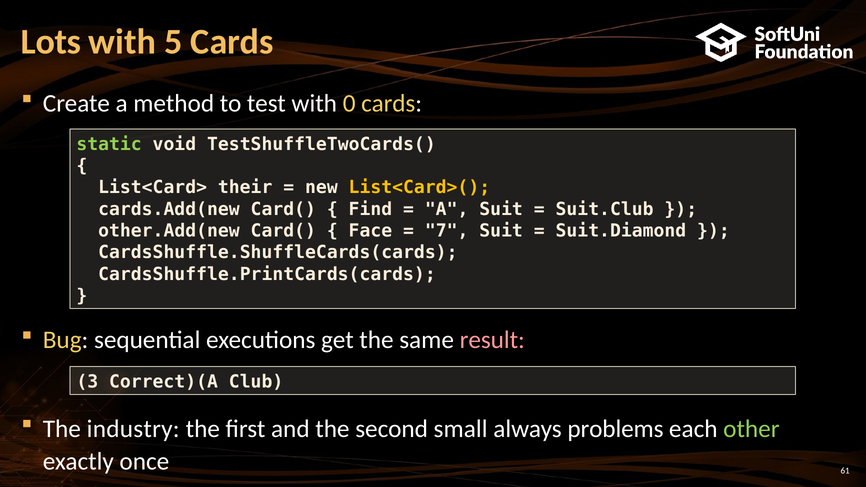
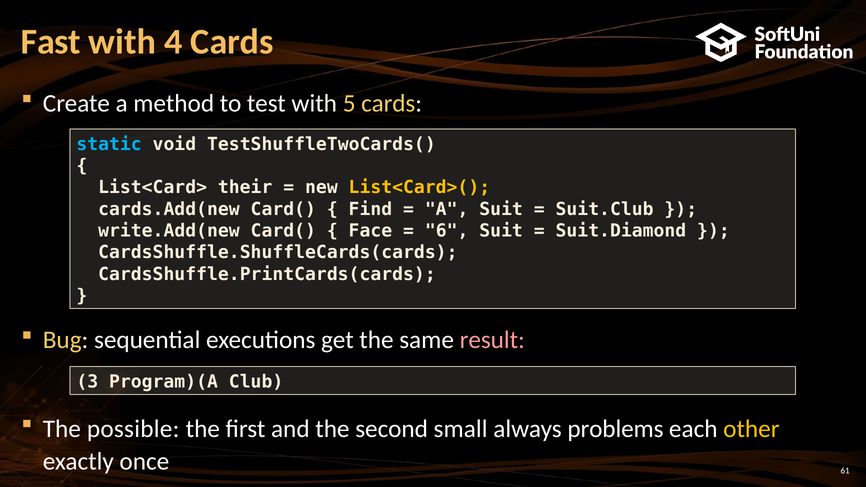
Lots: Lots -> Fast (51, 42)
5: 5 -> 4 (173, 42)
0: 0 -> 5 (349, 104)
static colour: light green -> light blue (109, 144)
other.Add(new: other.Add(new -> write.Add(new (169, 231)
7: 7 -> 6 (447, 231)
Correct)(A: Correct)(A -> Program)(A (163, 382)
industry: industry -> possible (133, 429)
other colour: light green -> yellow (751, 429)
